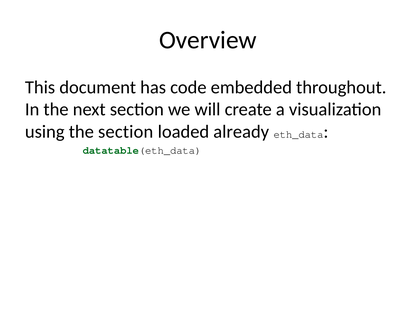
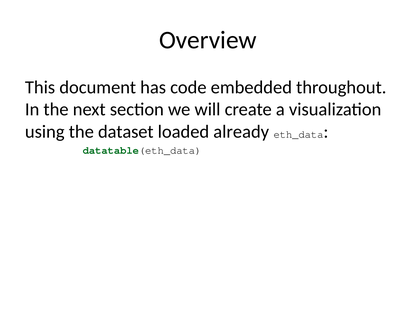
the section: section -> dataset (126, 132)
